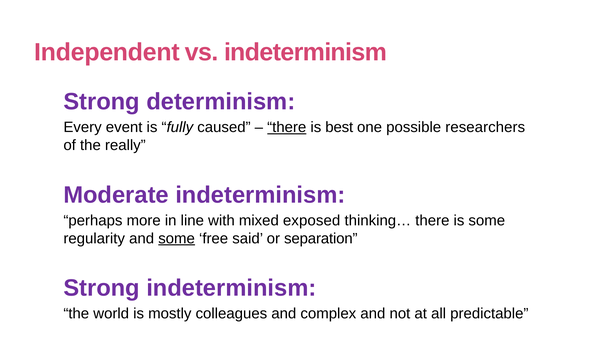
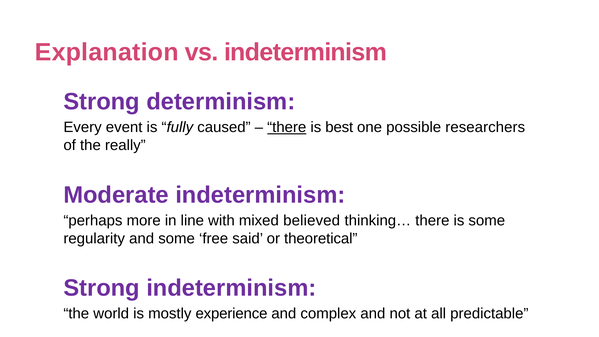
Independent: Independent -> Explanation (107, 52)
exposed: exposed -> believed (312, 220)
some underline: present -> none (177, 238)
separation: separation -> theoretical (321, 238)
colleagues: colleagues -> experience (231, 314)
